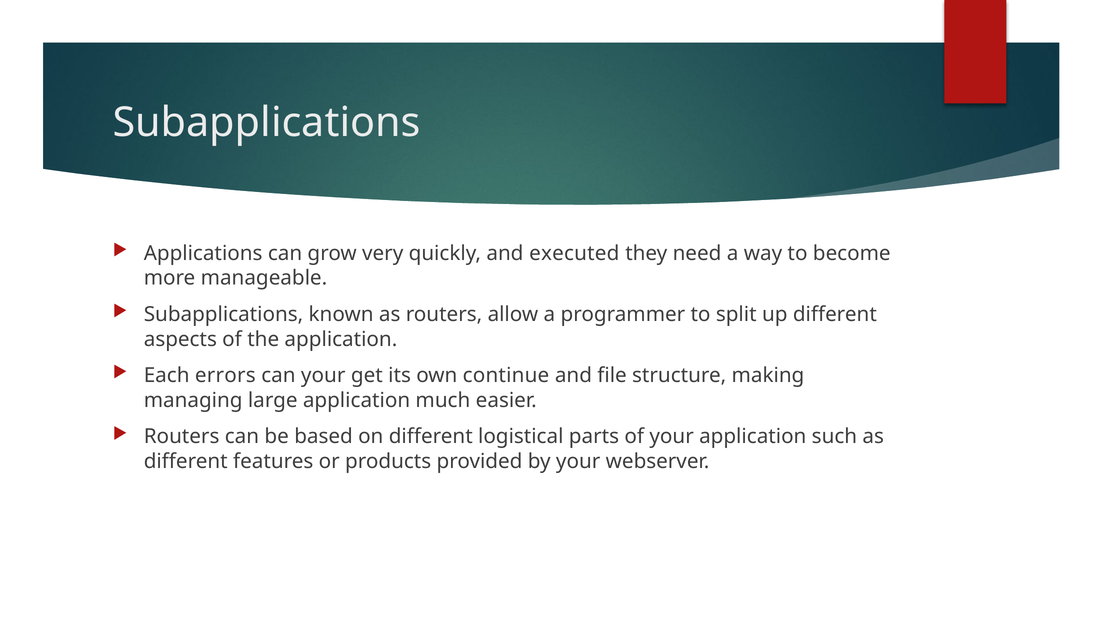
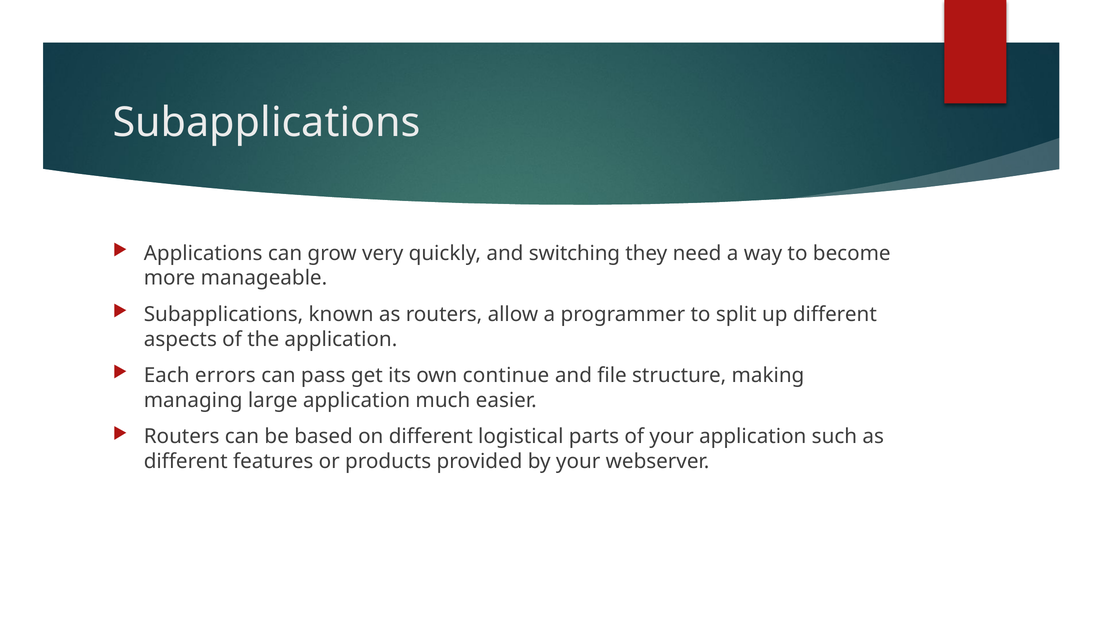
executed: executed -> switching (574, 254)
can your: your -> pass (323, 376)
